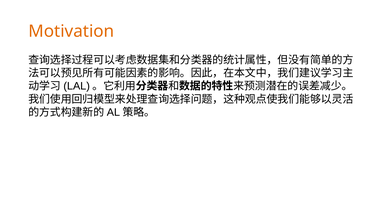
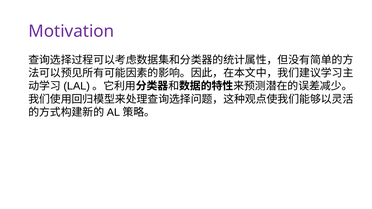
Motivation colour: orange -> purple (71, 31)
